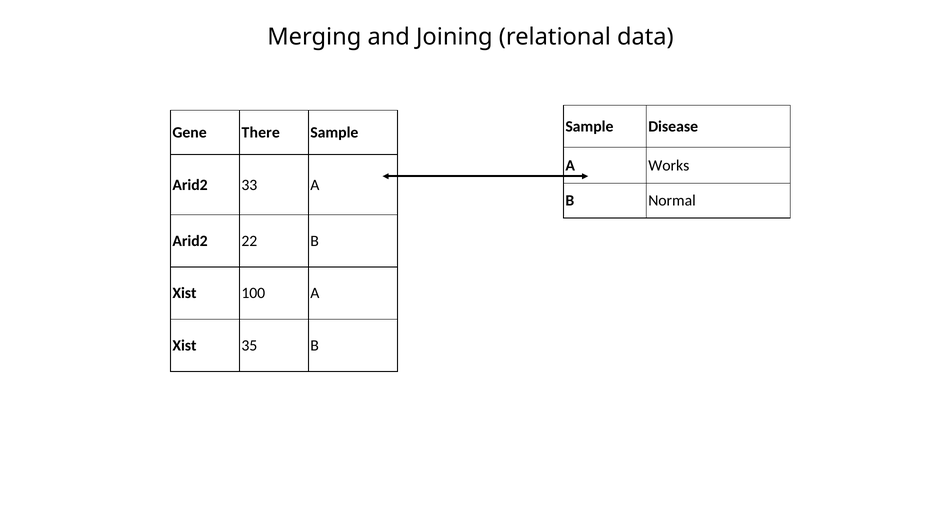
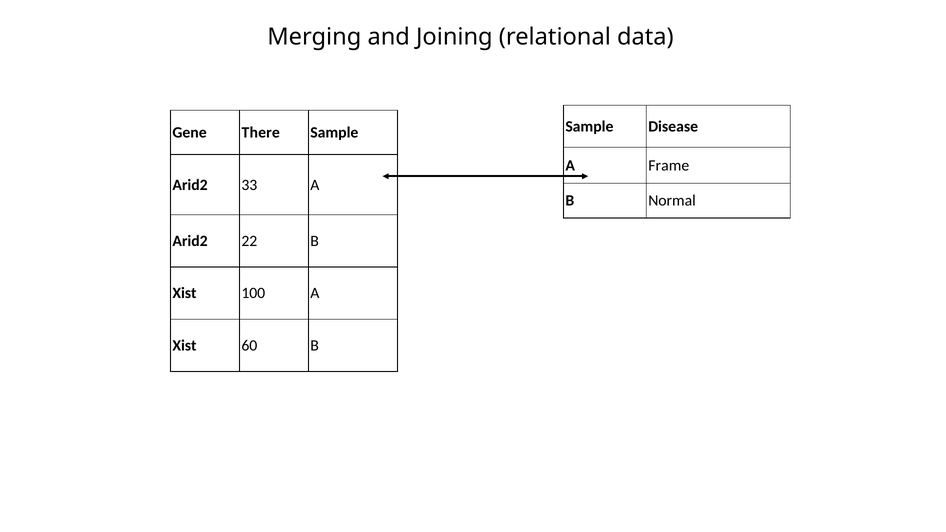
Works: Works -> Frame (669, 166)
35: 35 -> 60 (249, 346)
